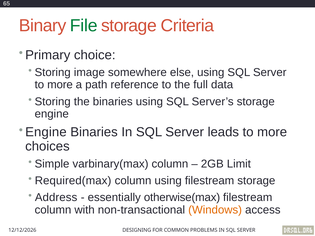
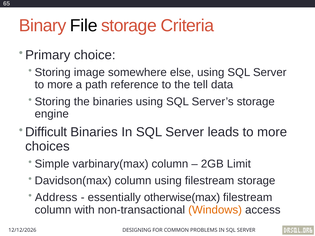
File colour: green -> black (84, 26)
full: full -> tell (201, 85)
Engine: Engine -> Difficult (46, 132)
Required(max: Required(max -> Davidson(max (73, 181)
